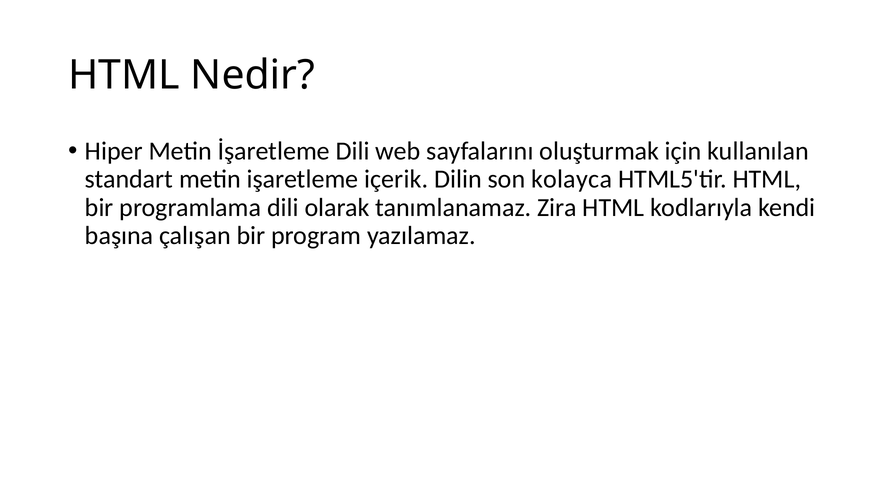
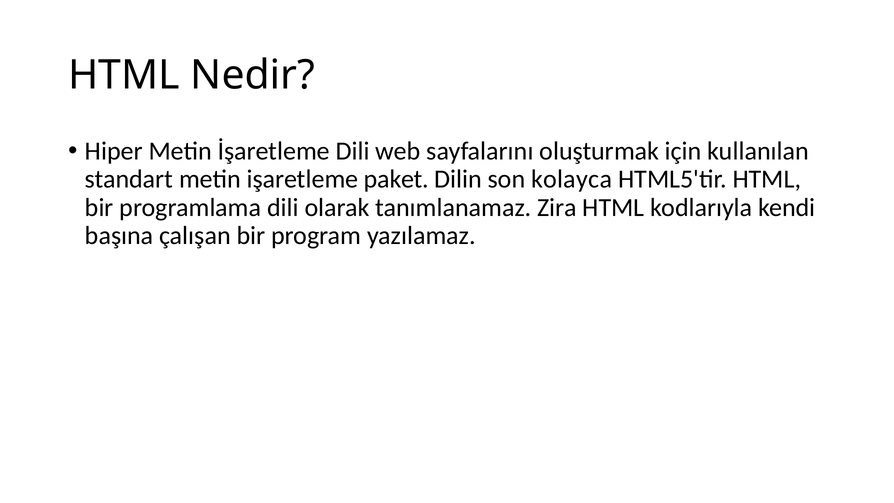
içerik: içerik -> paket (396, 179)
